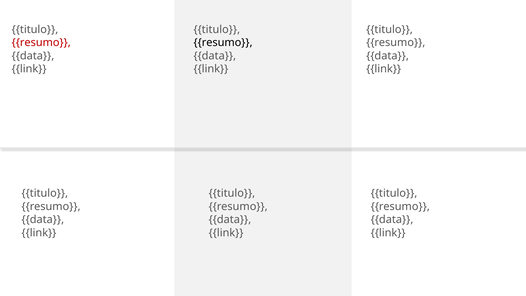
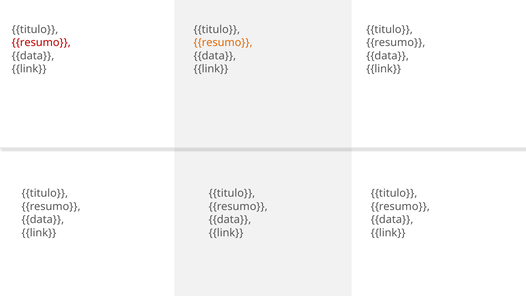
resumo colour: black -> orange (223, 43)
